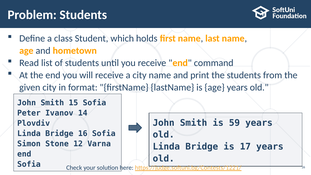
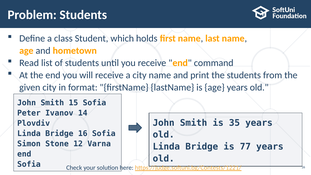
59: 59 -> 35 (234, 123)
17: 17 -> 77 (245, 147)
